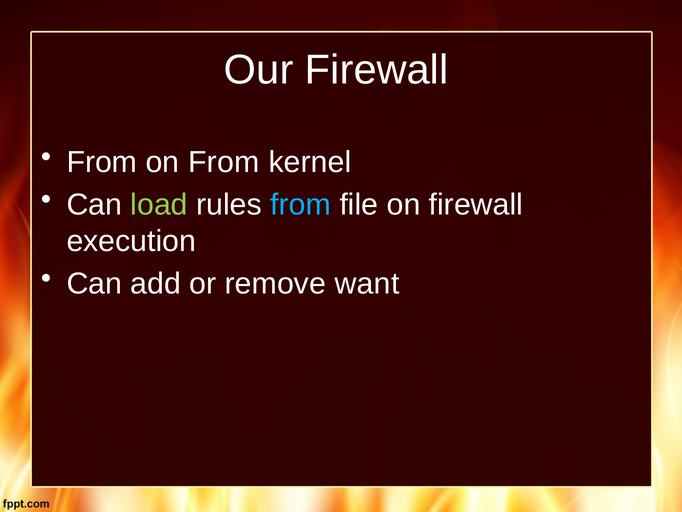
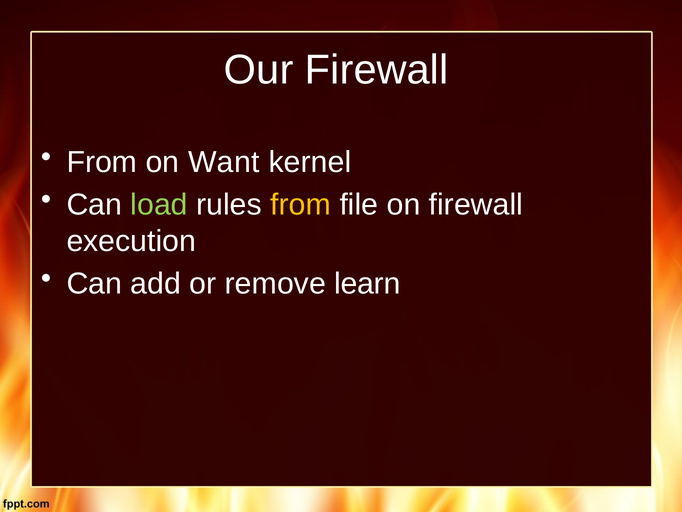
on From: From -> Want (224, 162)
from colour: light blue -> yellow (301, 205)
want: want -> learn (367, 283)
